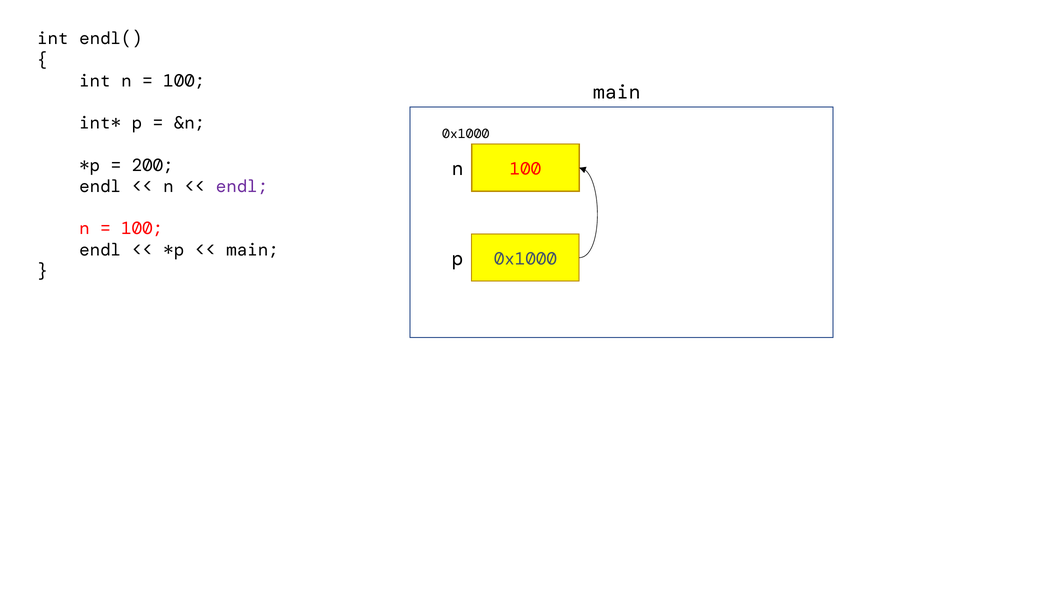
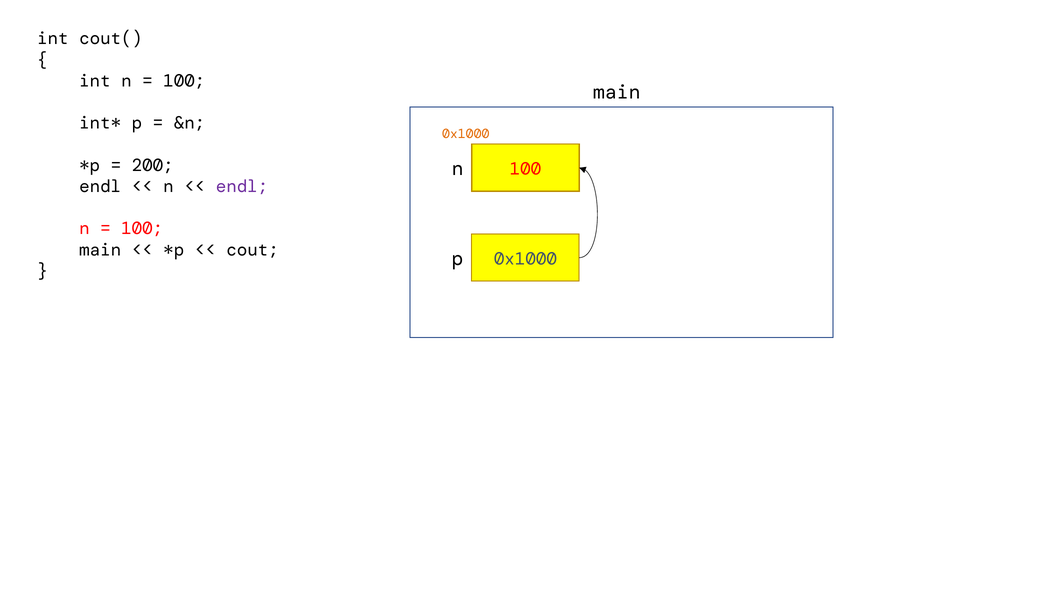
endl(: endl( -> cout( (111, 39)
0x1000 colour: black -> orange (466, 134)
endl: endl -> main (100, 249)
main: main -> cout (253, 249)
